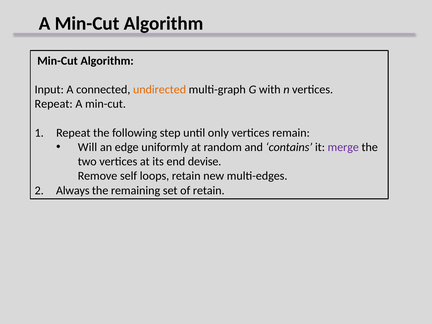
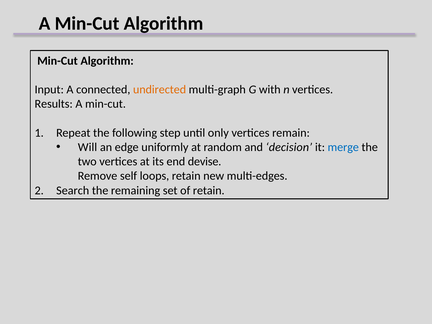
Repeat: Repeat -> Results (54, 104)
contains: contains -> decision (289, 147)
merge colour: purple -> blue (343, 147)
Always: Always -> Search (73, 190)
